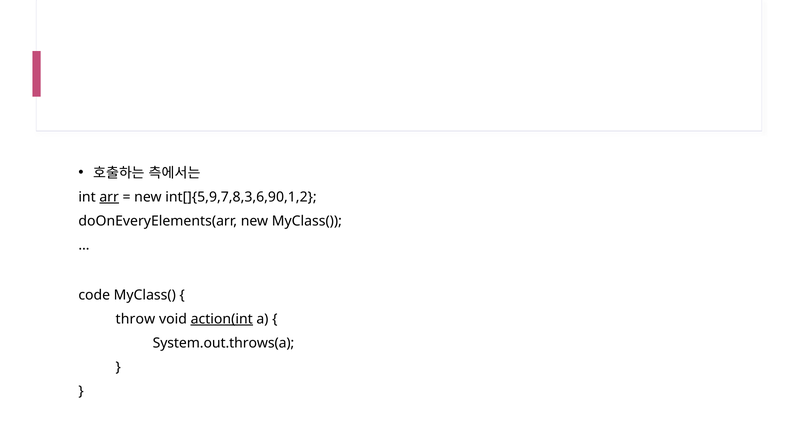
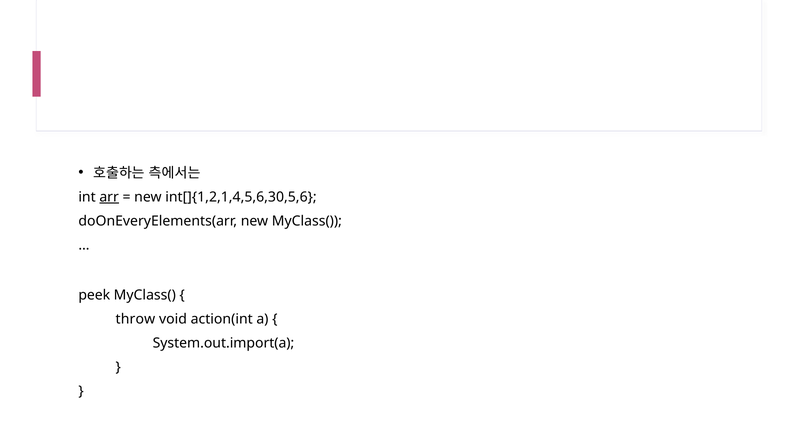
int[]{5,9,7,8,3,6,90,1,2: int[]{5,9,7,8,3,6,90,1,2 -> int[]{1,2,1,4,5,6,30,5,6 (241, 197)
code: code -> peek (94, 295)
action(int underline: present -> none (222, 319)
System.out.throws(a: System.out.throws(a -> System.out.import(a (223, 343)
